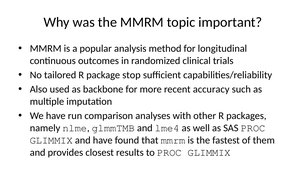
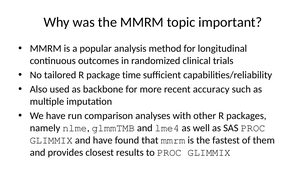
stop: stop -> time (132, 75)
